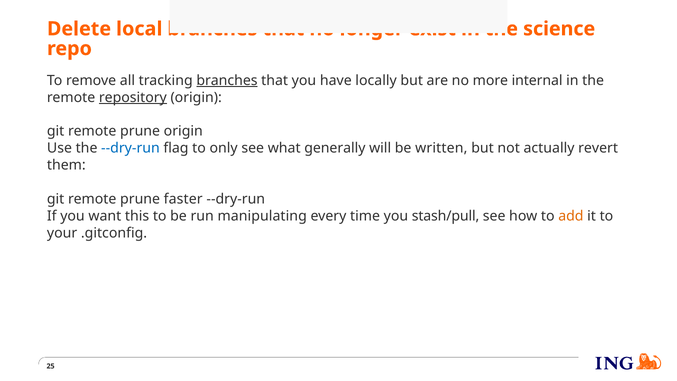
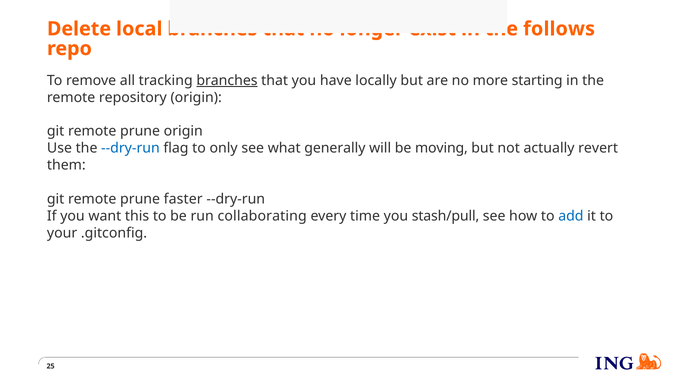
science: science -> follows (559, 29)
internal: internal -> starting (537, 80)
repository underline: present -> none (133, 97)
written: written -> moving (441, 148)
manipulating: manipulating -> collaborating (262, 216)
add colour: orange -> blue (571, 216)
